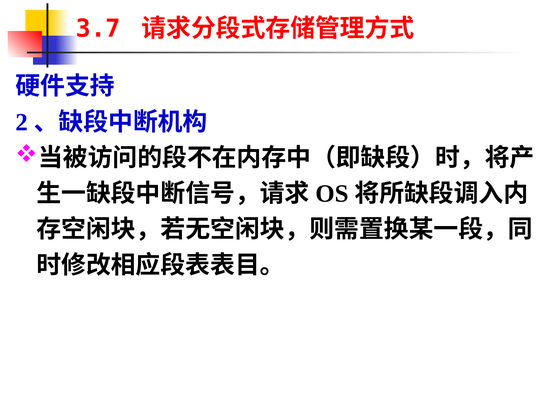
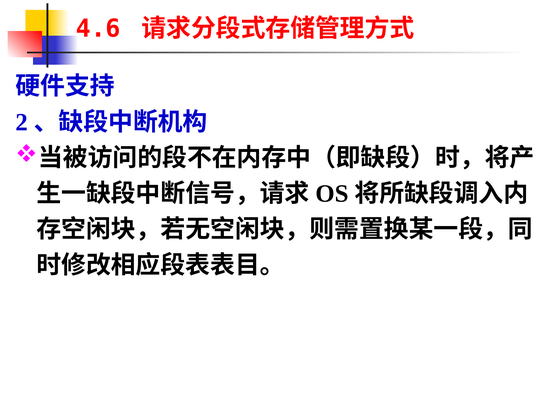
3.7: 3.7 -> 4.6 (98, 29)
